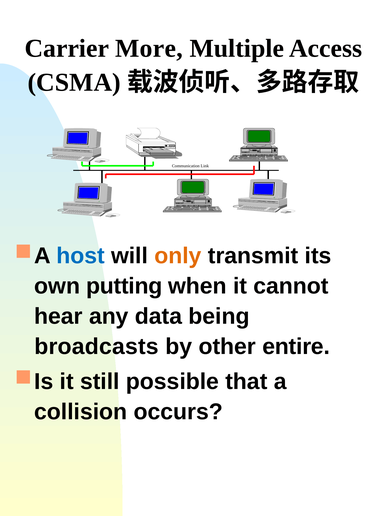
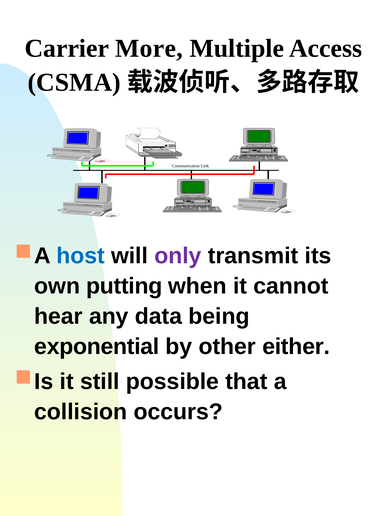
only colour: orange -> purple (178, 256)
broadcasts: broadcasts -> exponential (97, 347)
entire: entire -> either (296, 347)
